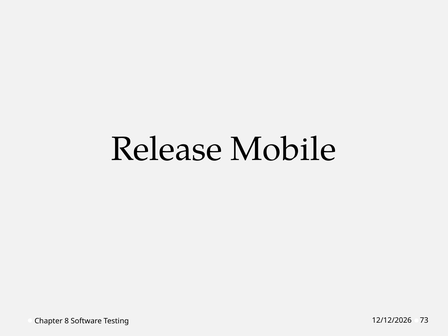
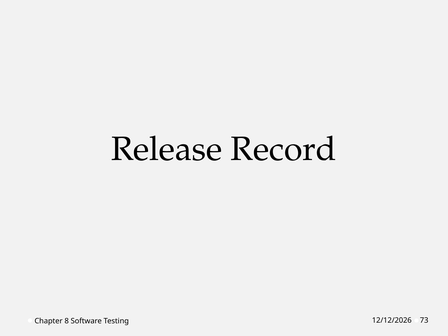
Mobile: Mobile -> Record (283, 149)
